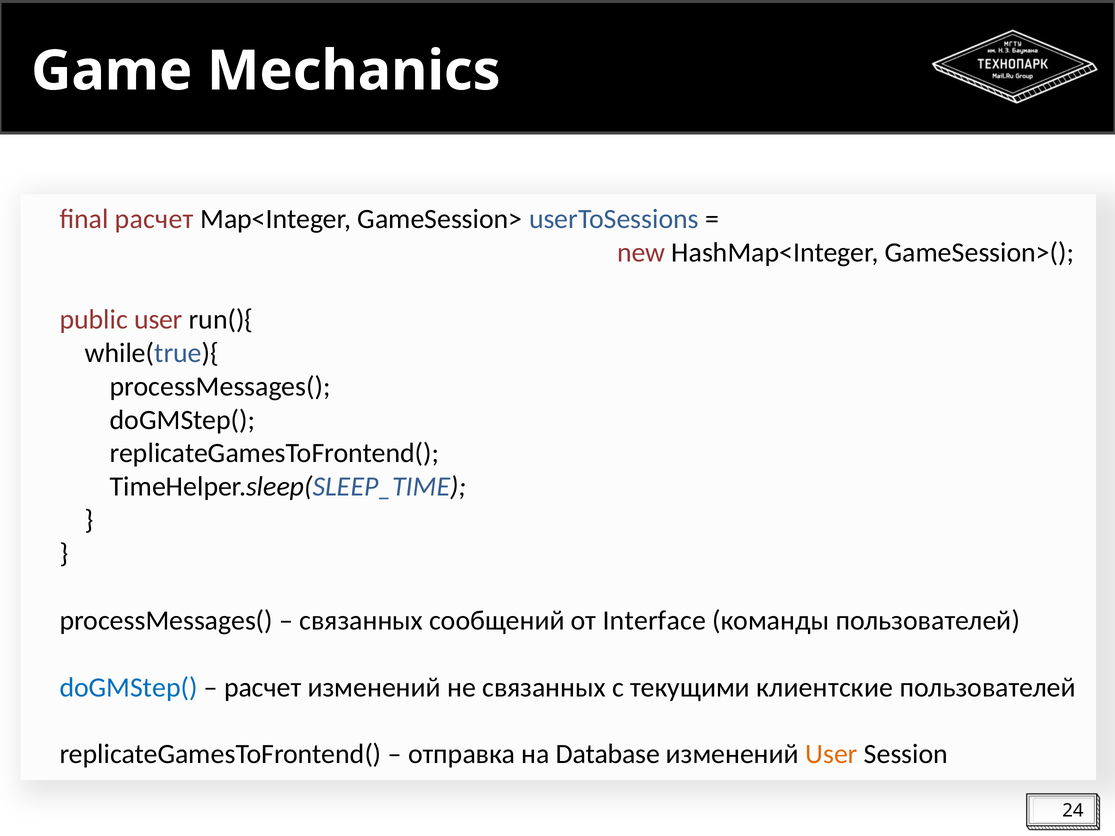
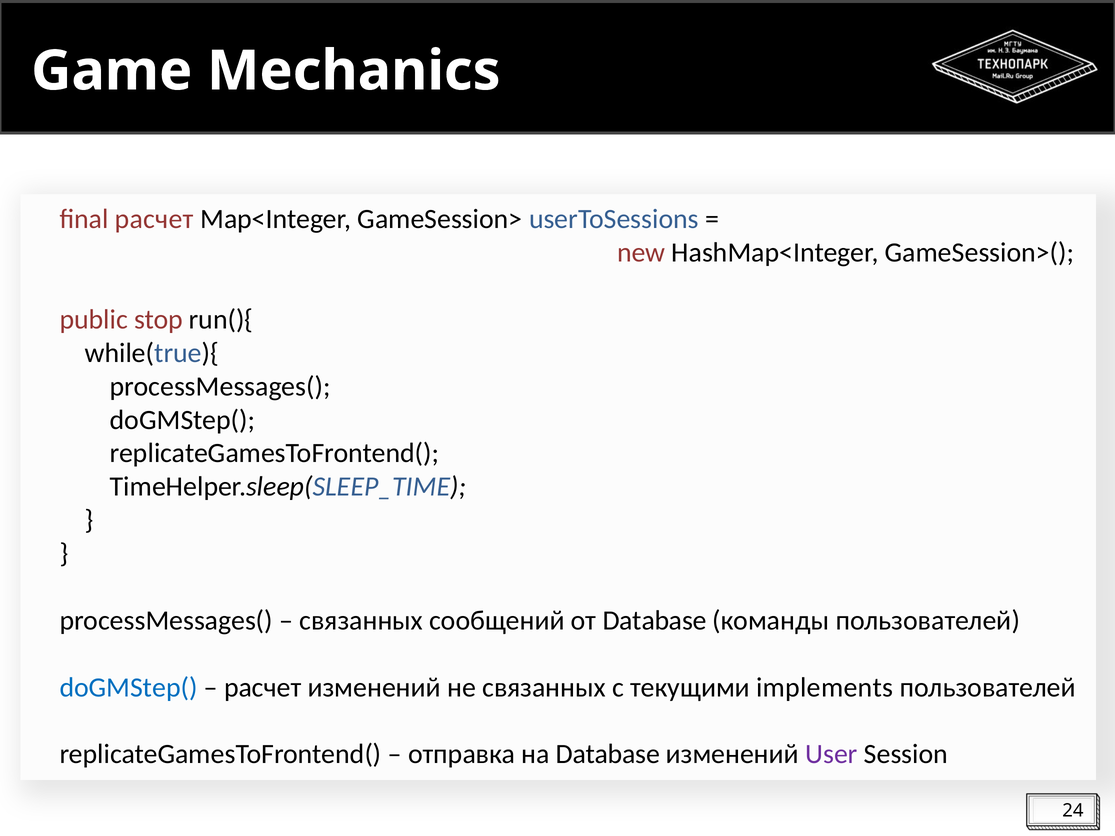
public user: user -> stop (158, 320)
от Interface: Interface -> Database (655, 621)
клиентские: клиентские -> implements (825, 688)
User colour: orange -> purple (831, 754)
